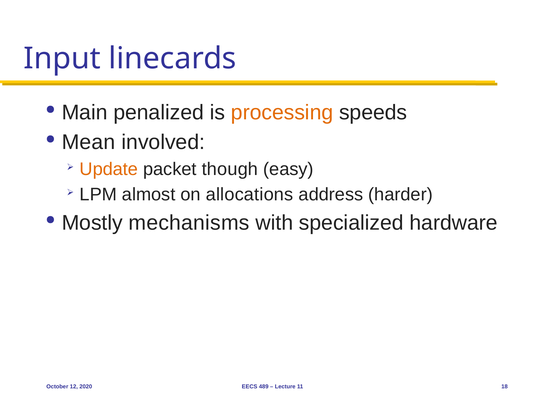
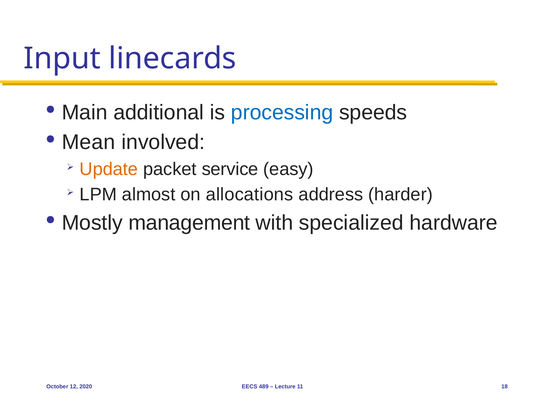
penalized: penalized -> additional (159, 112)
processing colour: orange -> blue (282, 112)
though: though -> service (230, 169)
mechanisms: mechanisms -> management (189, 223)
